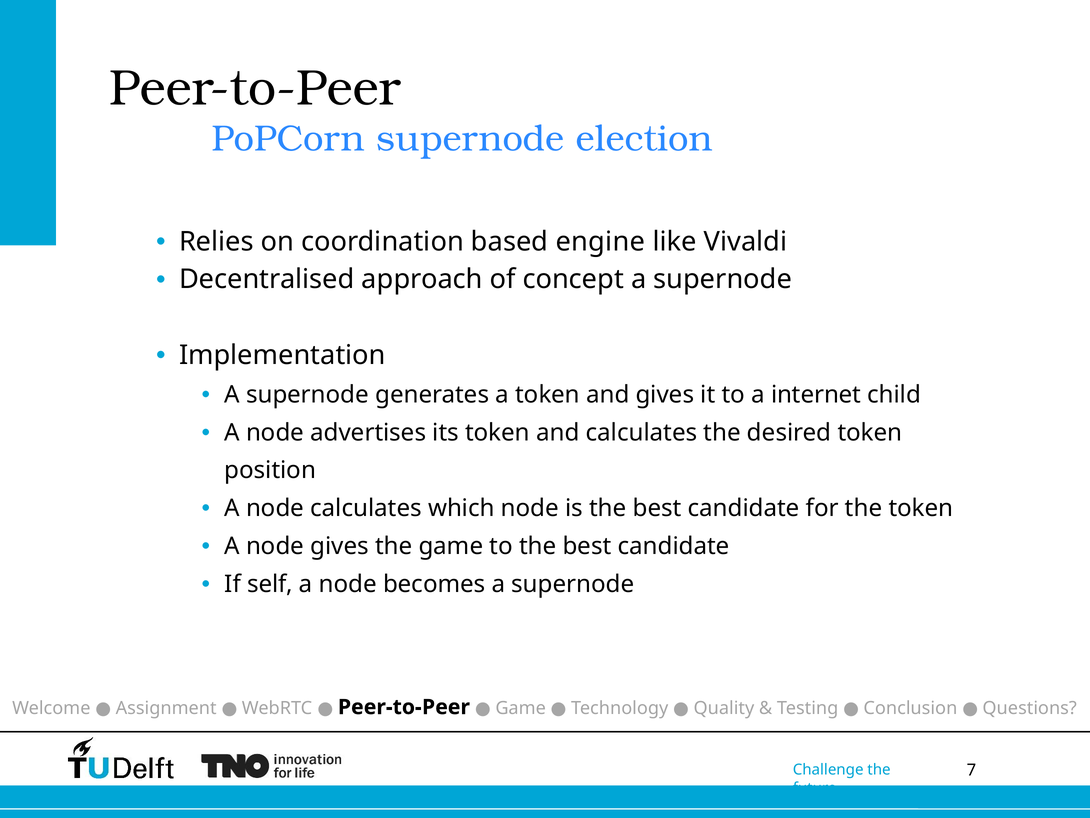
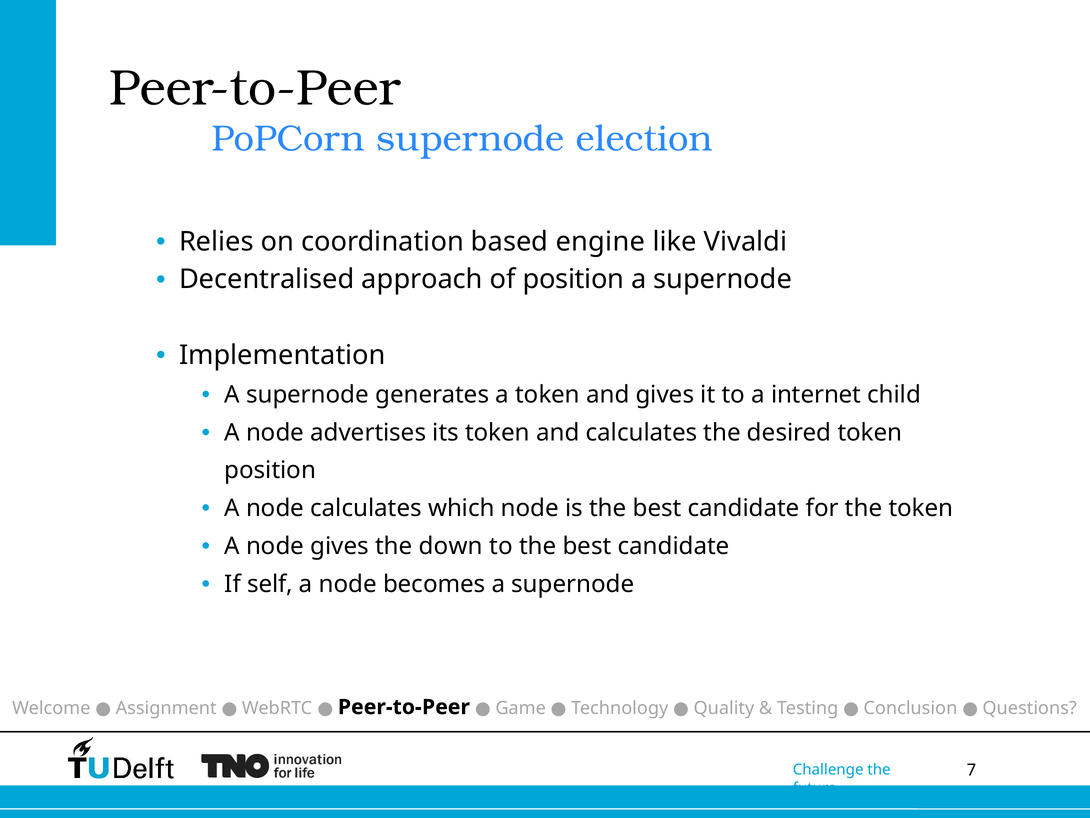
of concept: concept -> position (573, 279)
the game: game -> down (451, 546)
